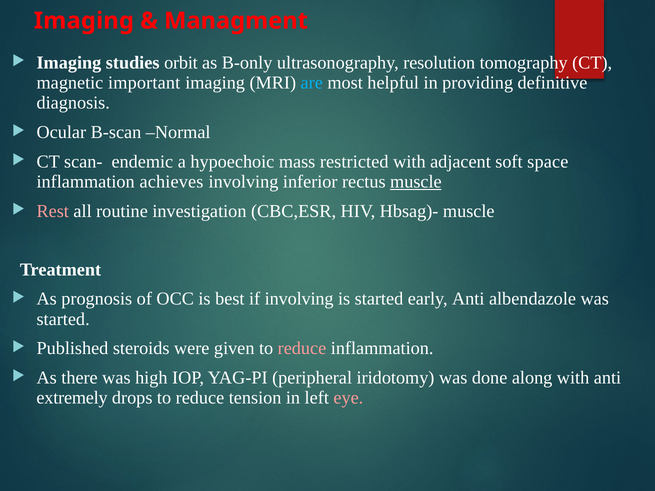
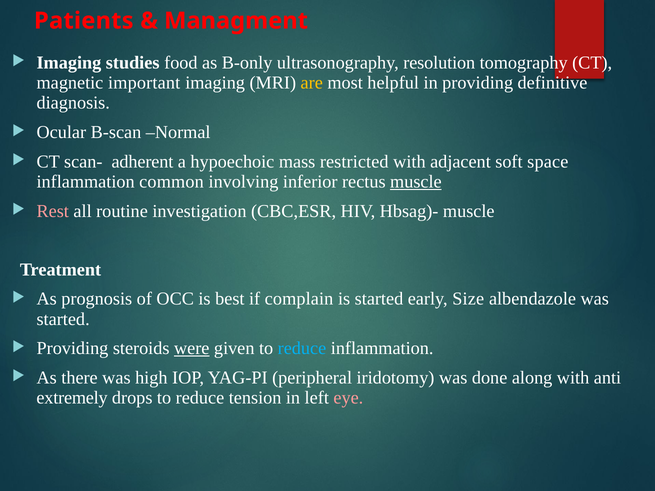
Imaging: Imaging -> Patients (84, 21)
orbit: orbit -> food (181, 63)
are colour: light blue -> yellow (312, 83)
endemic: endemic -> adherent (142, 162)
achieves: achieves -> common (172, 182)
if involving: involving -> complain (299, 299)
early Anti: Anti -> Size (468, 299)
Published: Published -> Providing (72, 348)
were underline: none -> present (192, 348)
reduce colour: pink -> light blue (302, 348)
